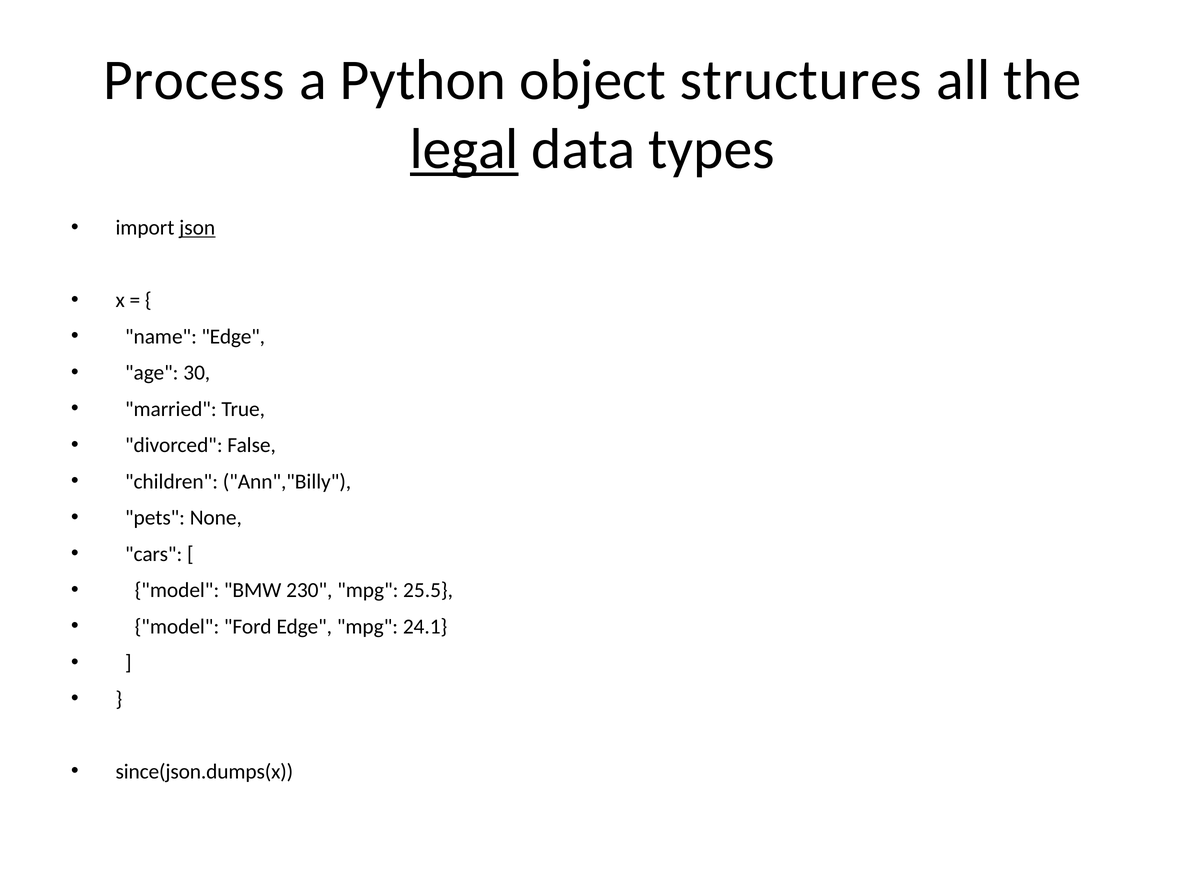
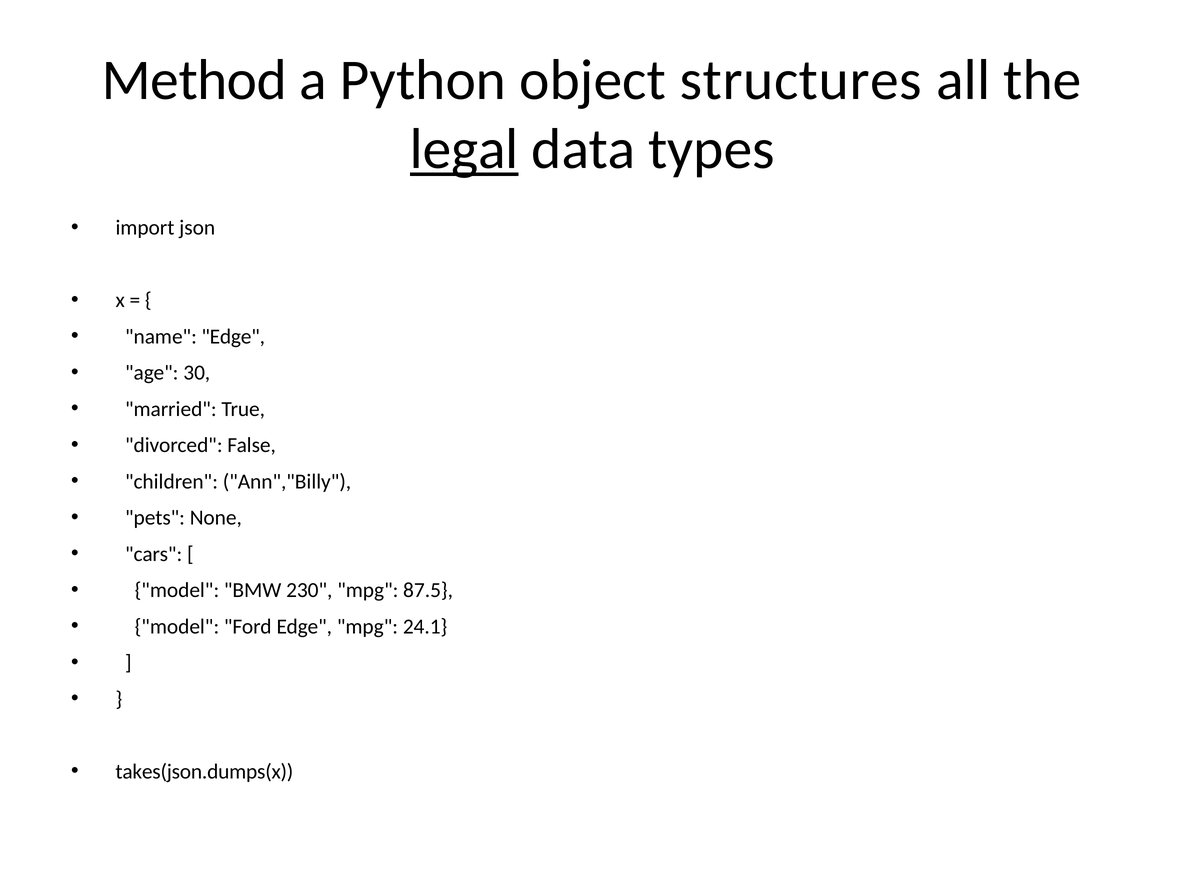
Process: Process -> Method (194, 80)
json underline: present -> none (197, 228)
25.5: 25.5 -> 87.5 (428, 590)
since(json.dumps(x: since(json.dumps(x -> takes(json.dumps(x (204, 771)
